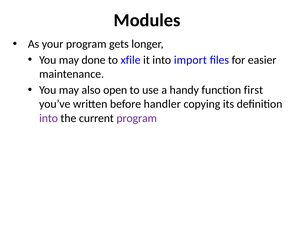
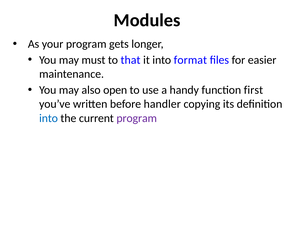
done: done -> must (93, 60)
xfile: xfile -> that (131, 60)
import: import -> format (190, 60)
into colour: purple -> blue (49, 118)
